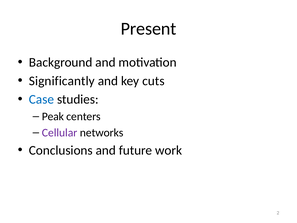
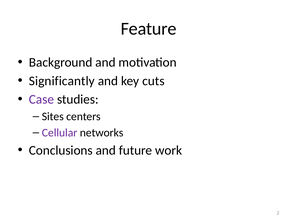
Present: Present -> Feature (149, 29)
Case colour: blue -> purple (41, 99)
Peak: Peak -> Sites (53, 116)
